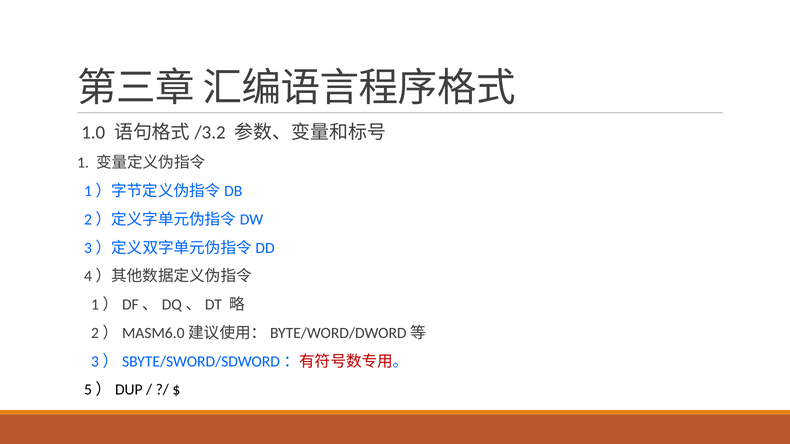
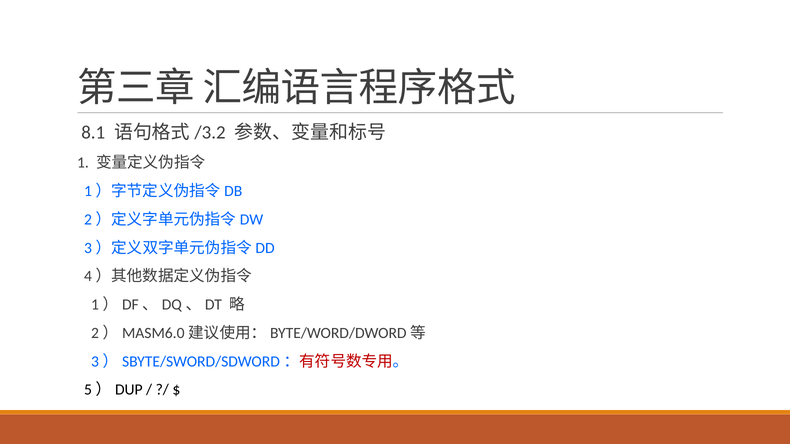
1.0: 1.0 -> 8.1 (93, 133)
